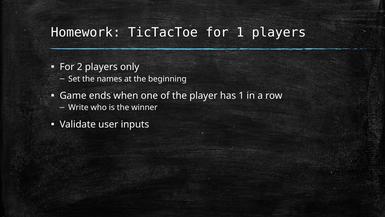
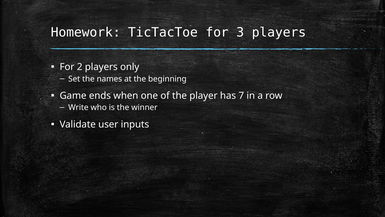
for 1: 1 -> 3 (240, 32)
has 1: 1 -> 7 (241, 95)
